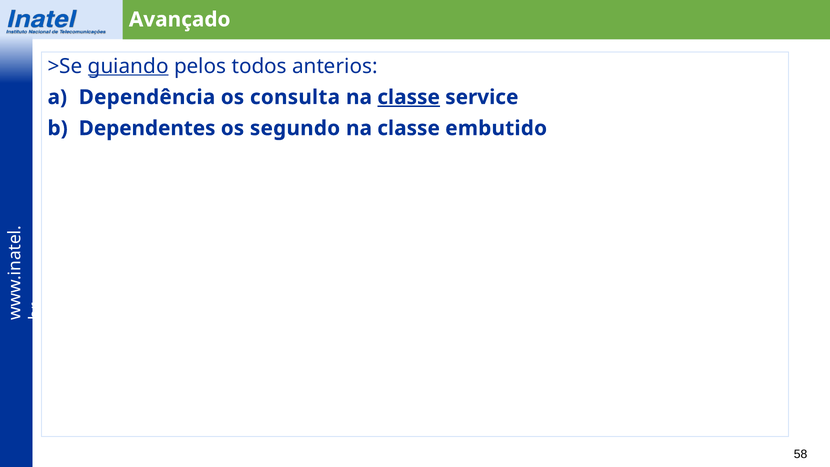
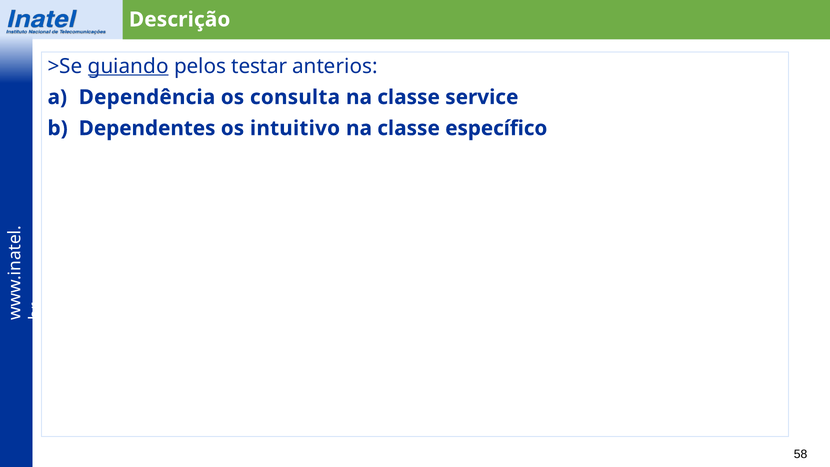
Avançado: Avançado -> Descrição (180, 20)
todos: todos -> testar (259, 66)
classe underline: present -> none (409, 97)
segundo: segundo -> intuitivo (295, 128)
embutido: embutido -> específico (496, 128)
